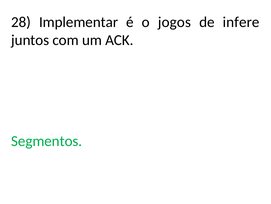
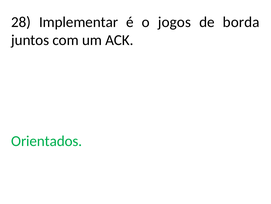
infere: infere -> borda (241, 22)
Segmentos: Segmentos -> Orientados (47, 141)
